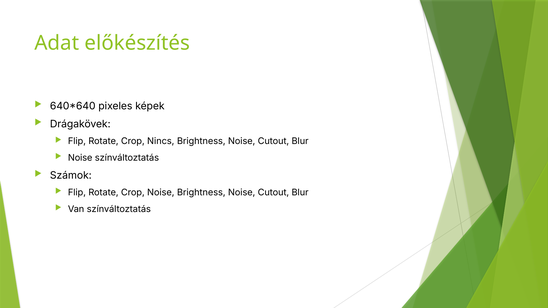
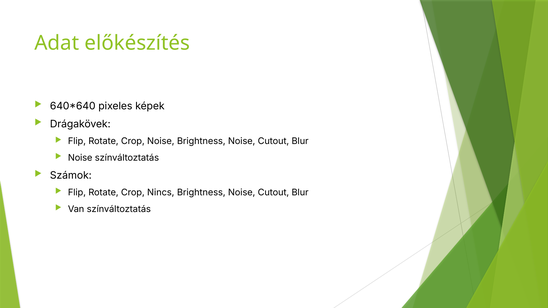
Crop Nincs: Nincs -> Noise (161, 141)
Crop Noise: Noise -> Nincs (161, 193)
